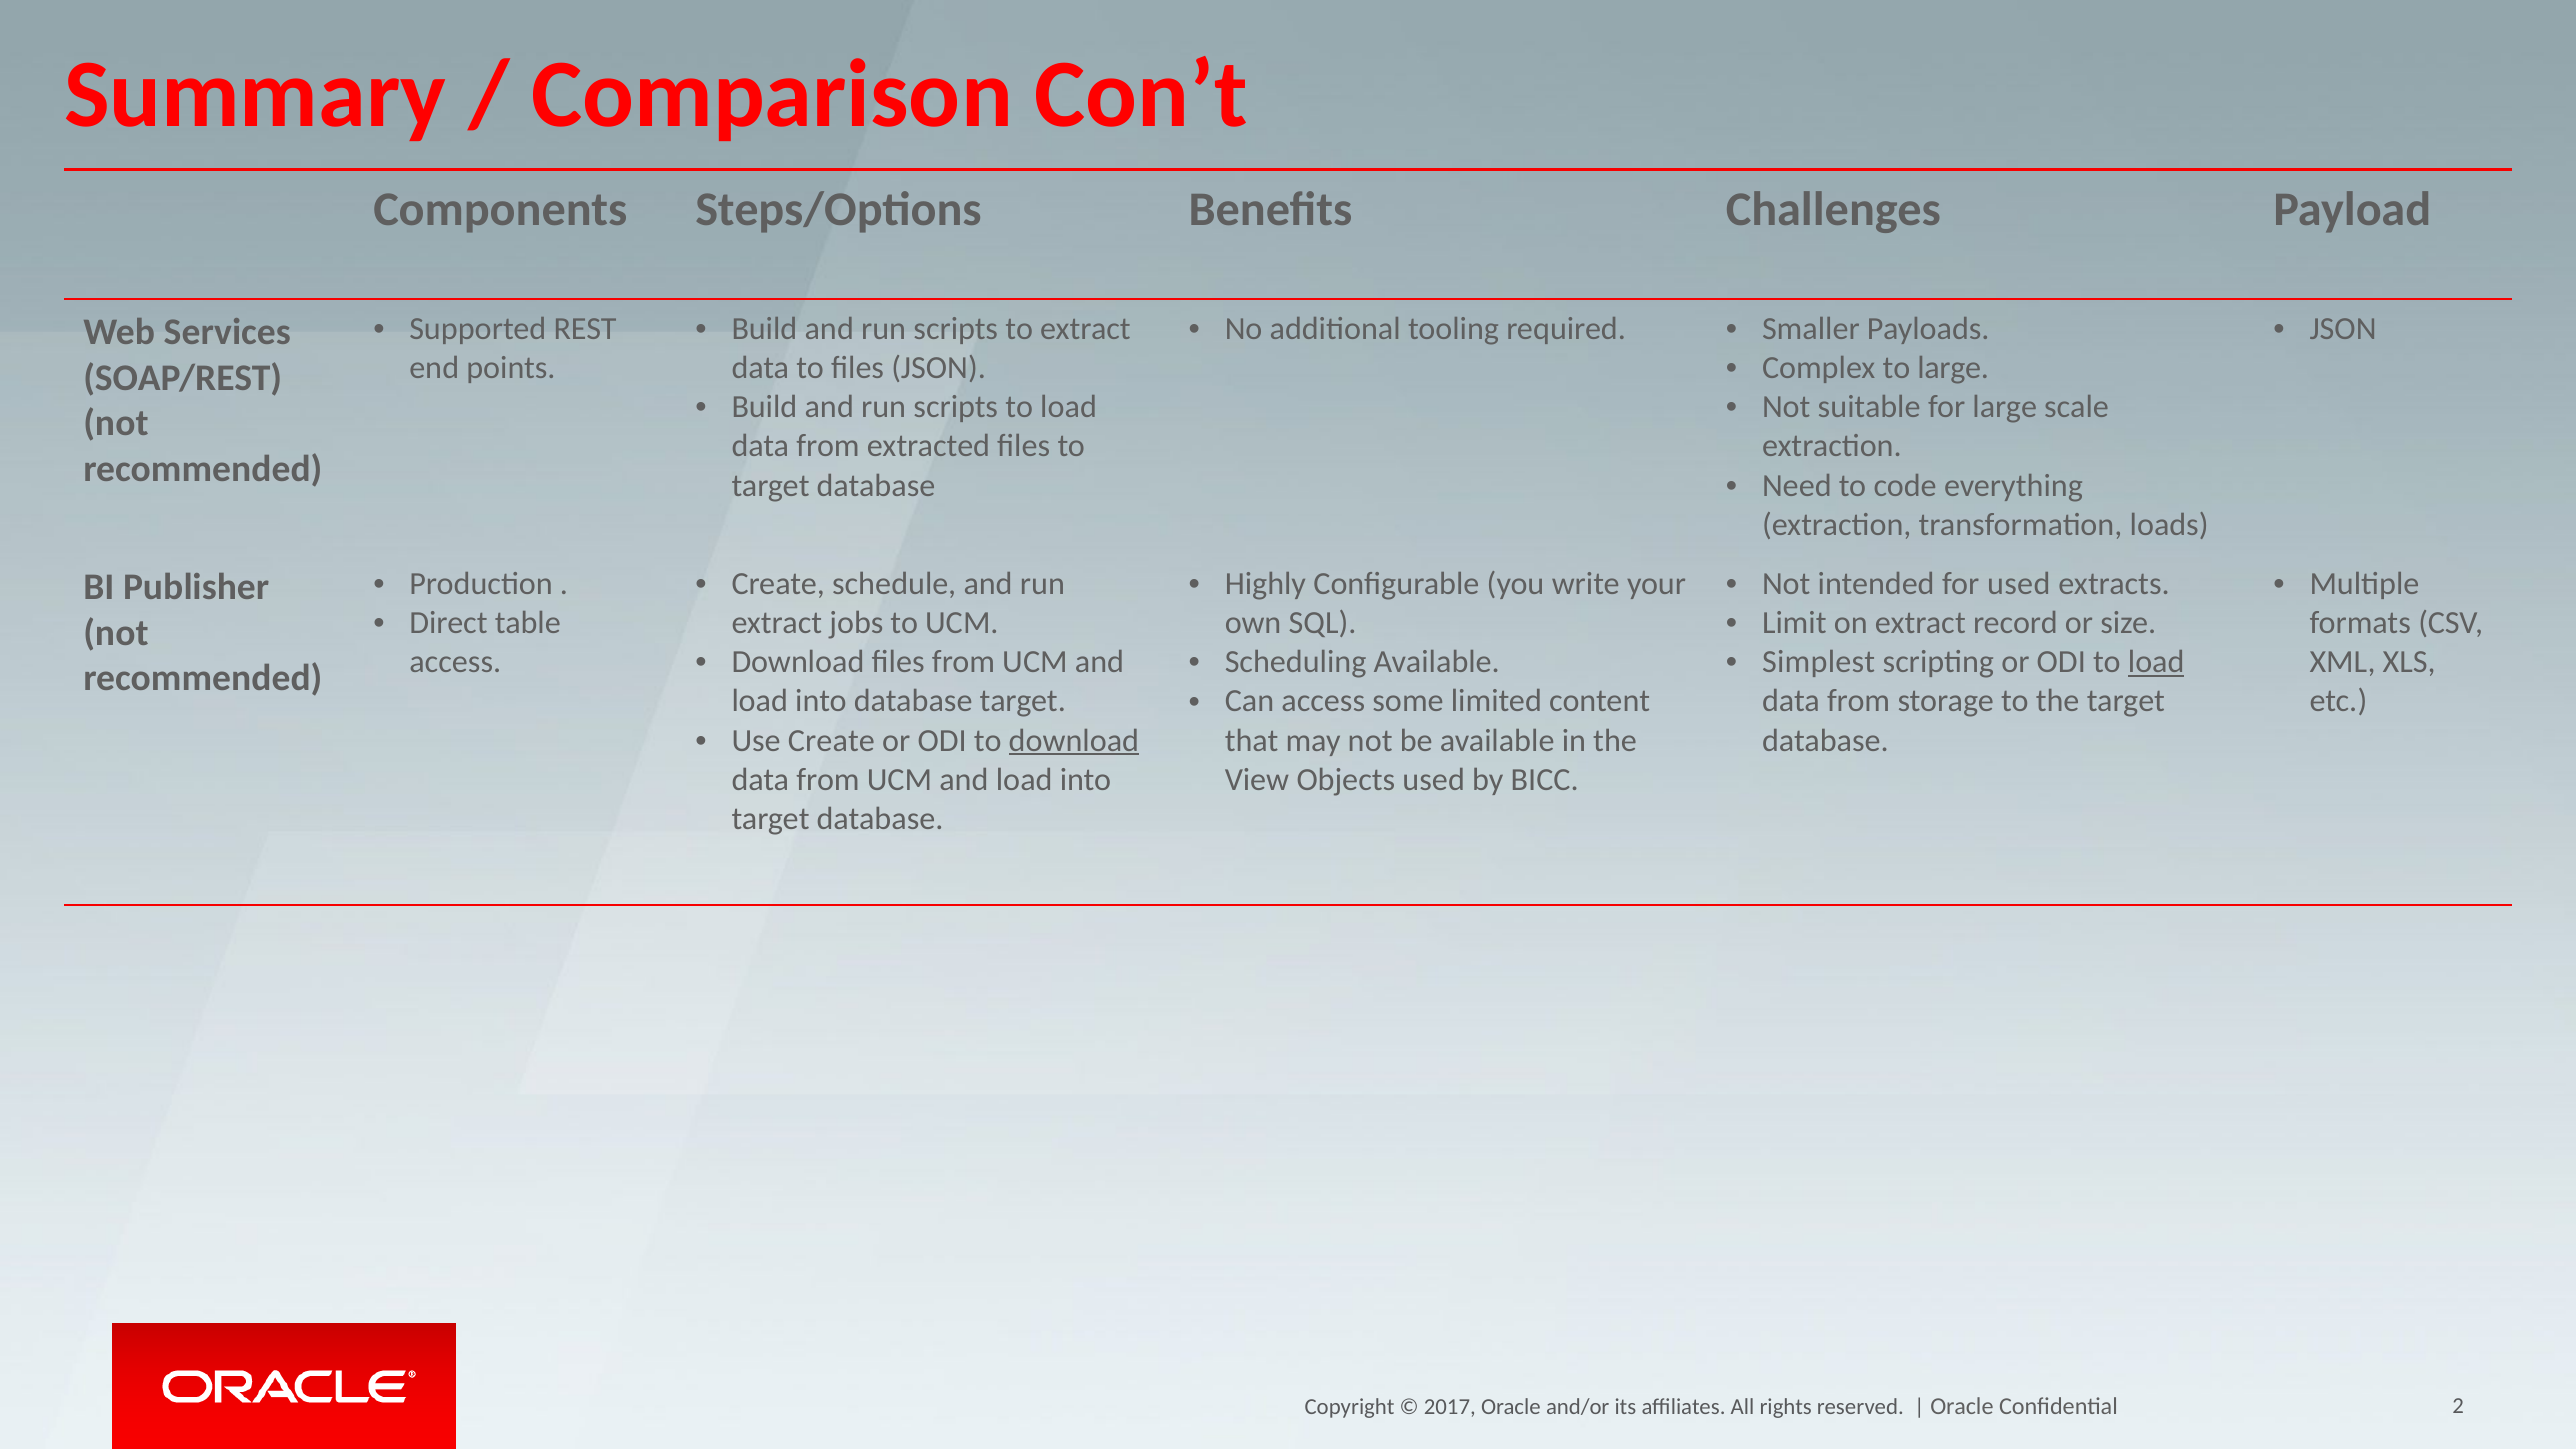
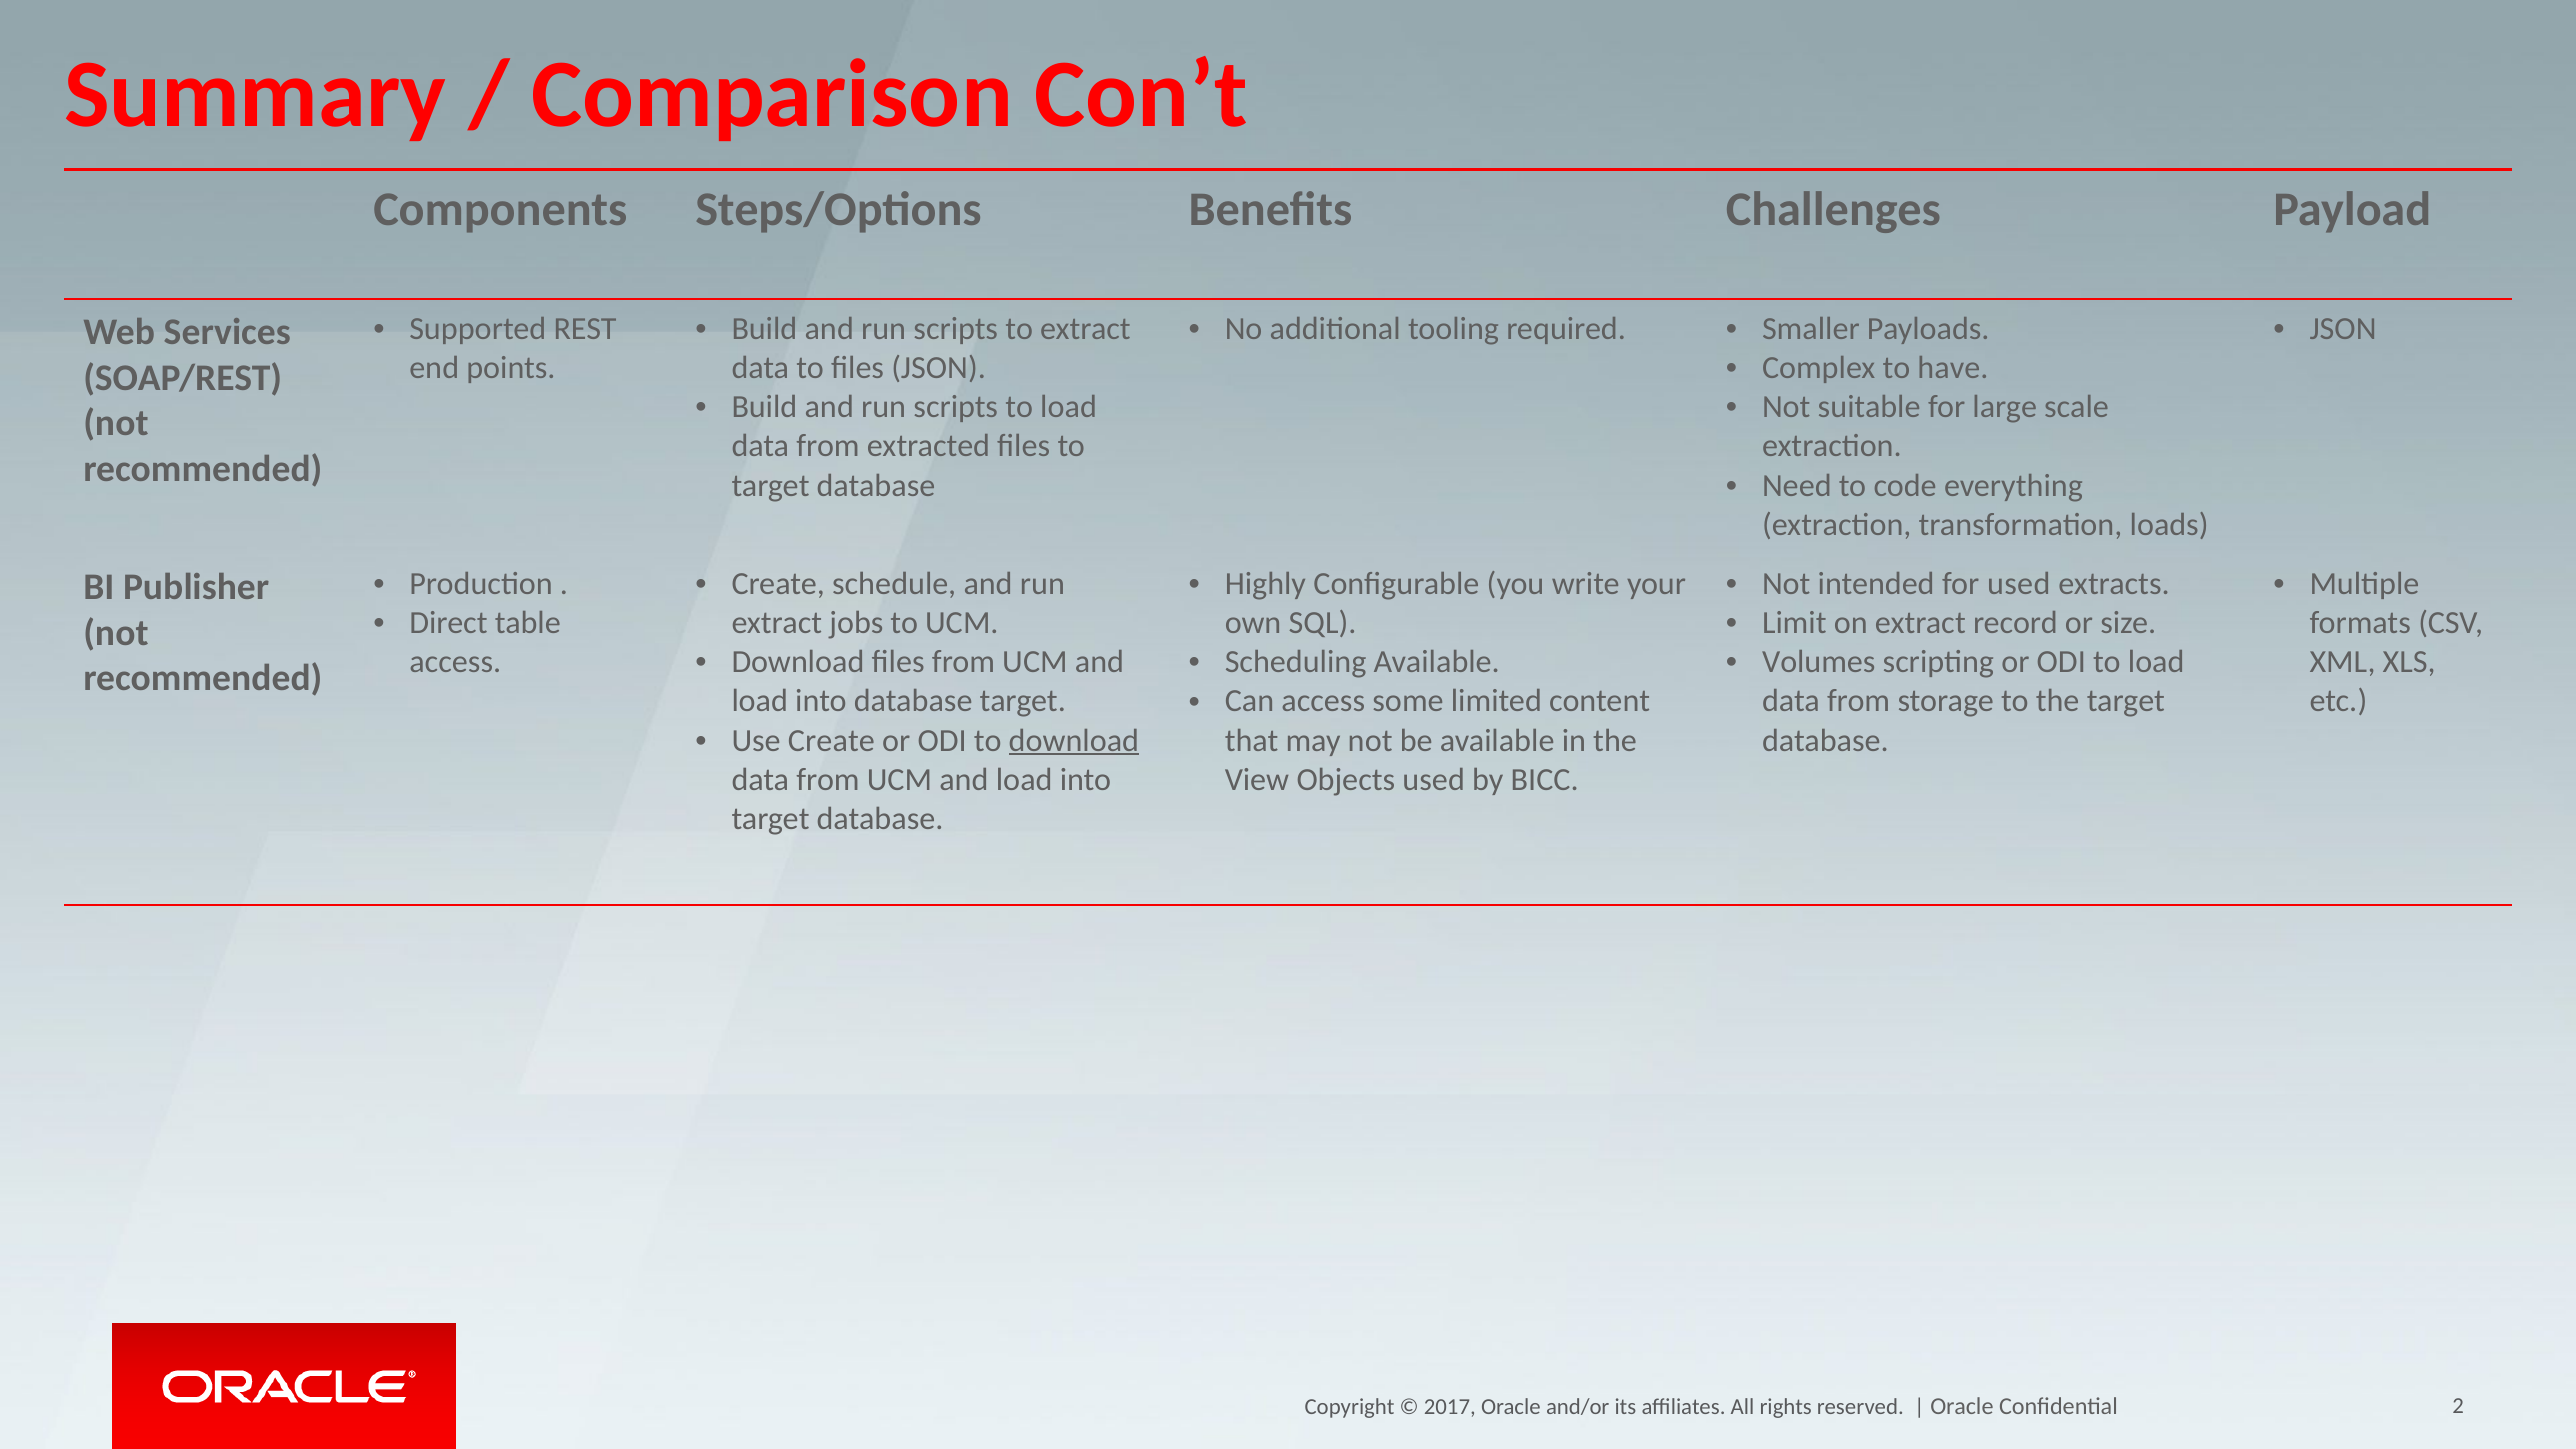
to large: large -> have (1953, 368)
Simplest: Simplest -> Volumes (1819, 662)
load underline: present -> none (2156, 662)
